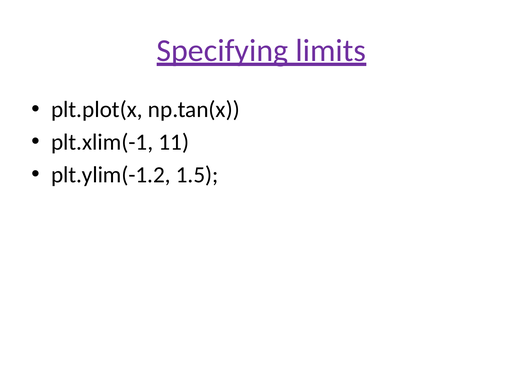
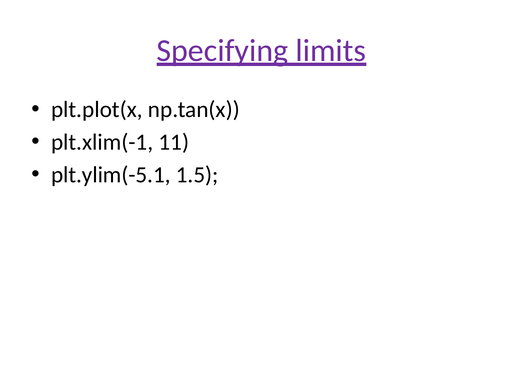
plt.ylim(-1.2: plt.ylim(-1.2 -> plt.ylim(-5.1 (111, 175)
